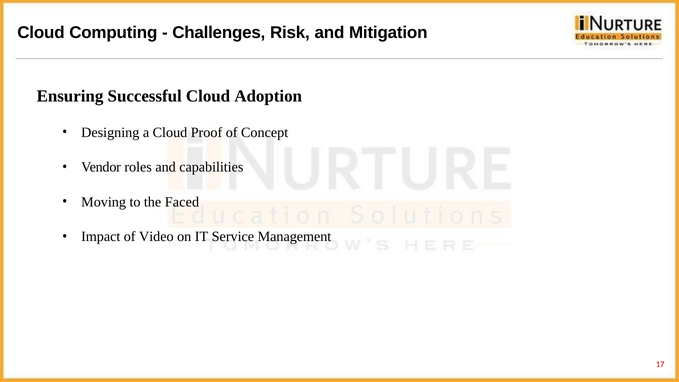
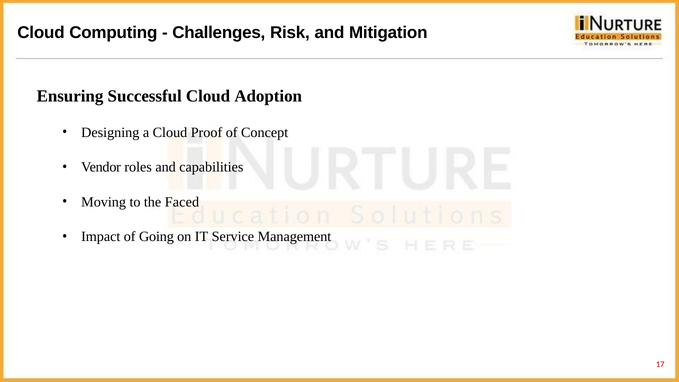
Video: Video -> Going (156, 237)
